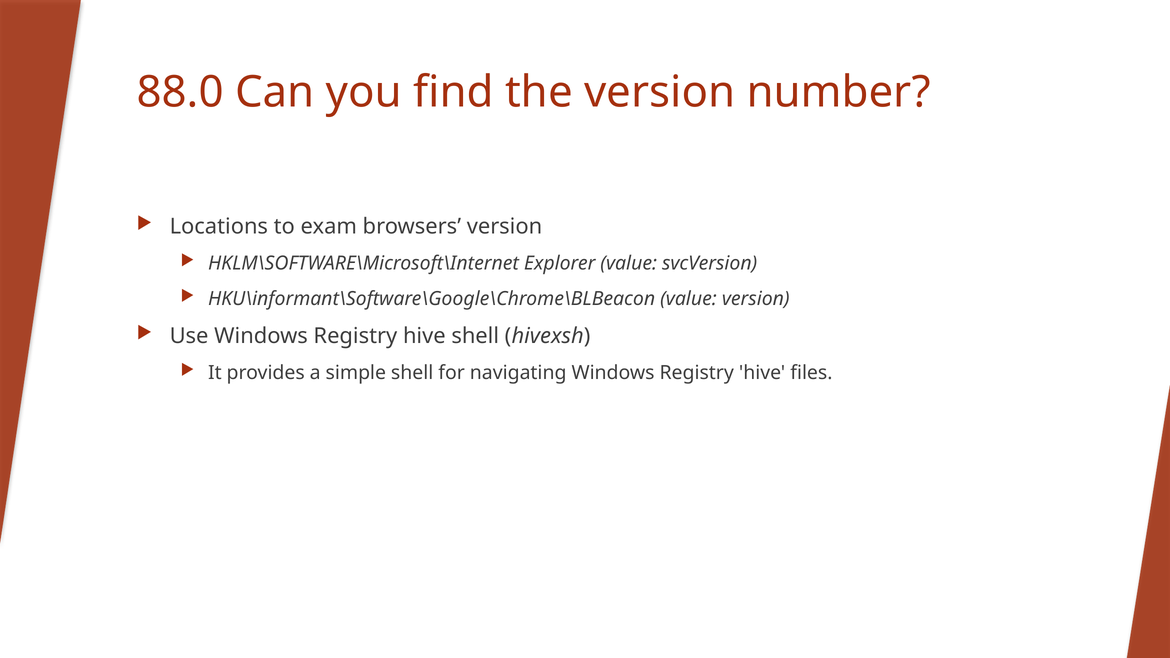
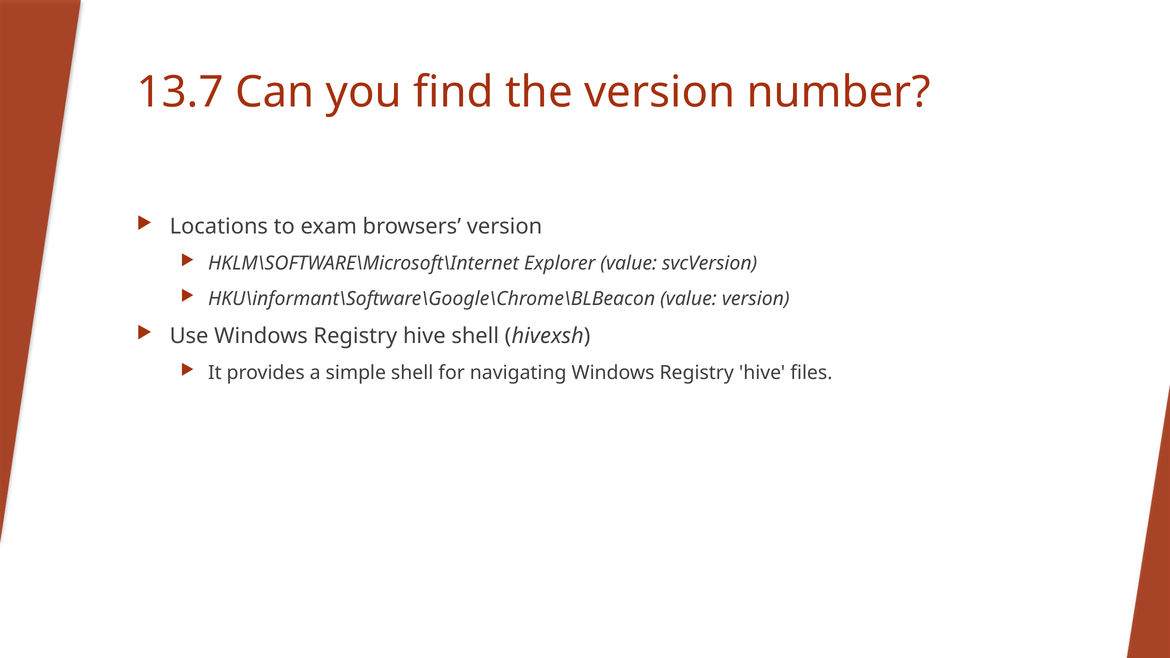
88.0: 88.0 -> 13.7 (180, 92)
